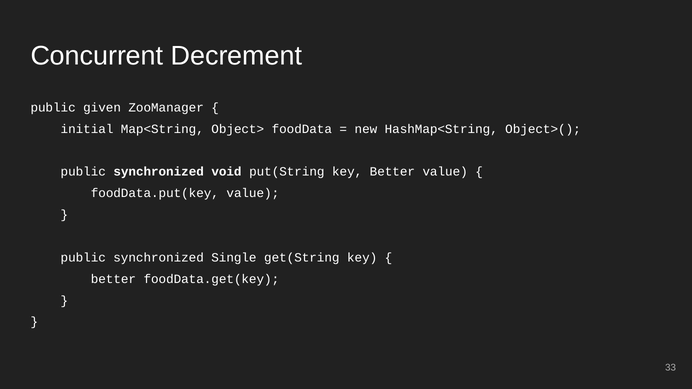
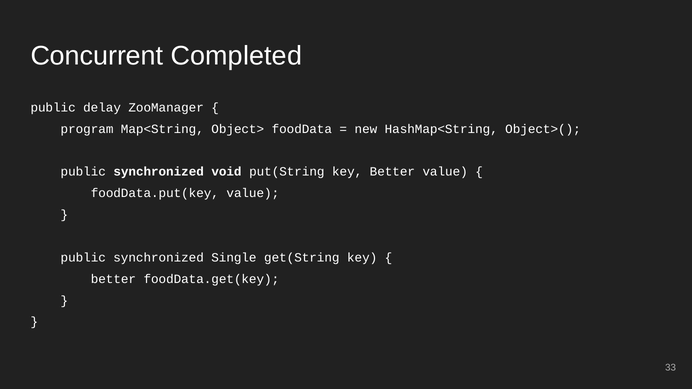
Decrement: Decrement -> Completed (236, 56)
given: given -> delay (102, 108)
initial: initial -> program (87, 129)
